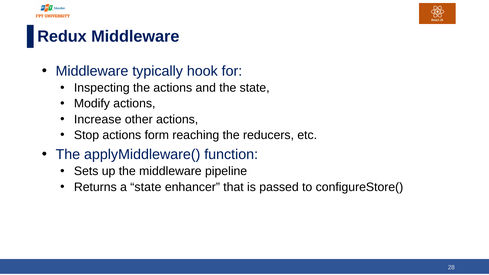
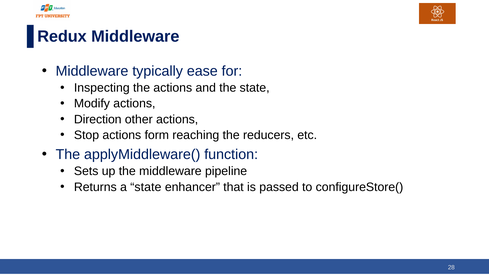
hook: hook -> ease (202, 71)
Increase: Increase -> Direction (98, 119)
